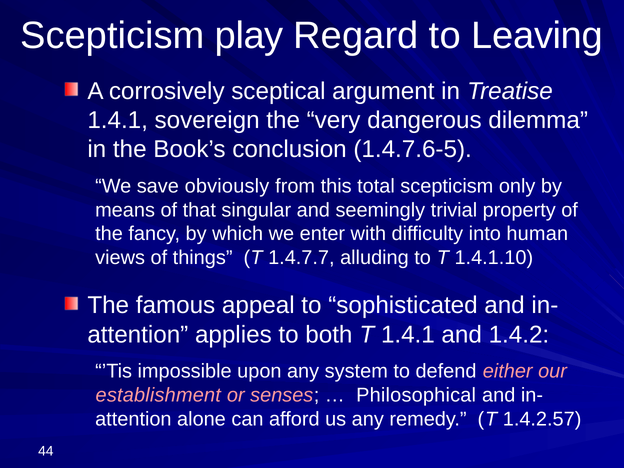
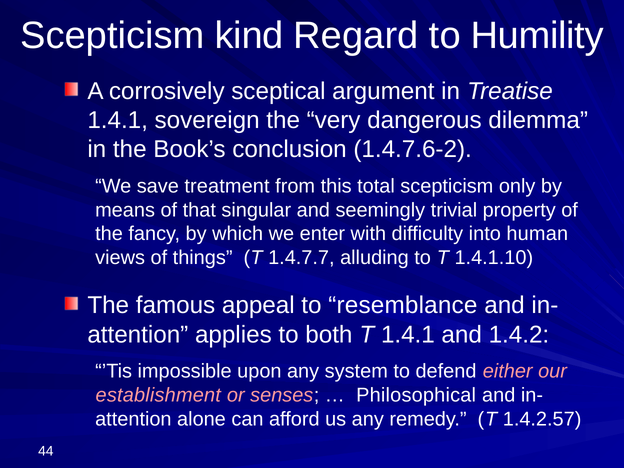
play: play -> kind (249, 36)
Leaving: Leaving -> Humility (537, 36)
1.4.7.6-5: 1.4.7.6-5 -> 1.4.7.6-2 (413, 149)
obviously: obviously -> treatment (227, 186)
sophisticated: sophisticated -> resemblance (403, 305)
